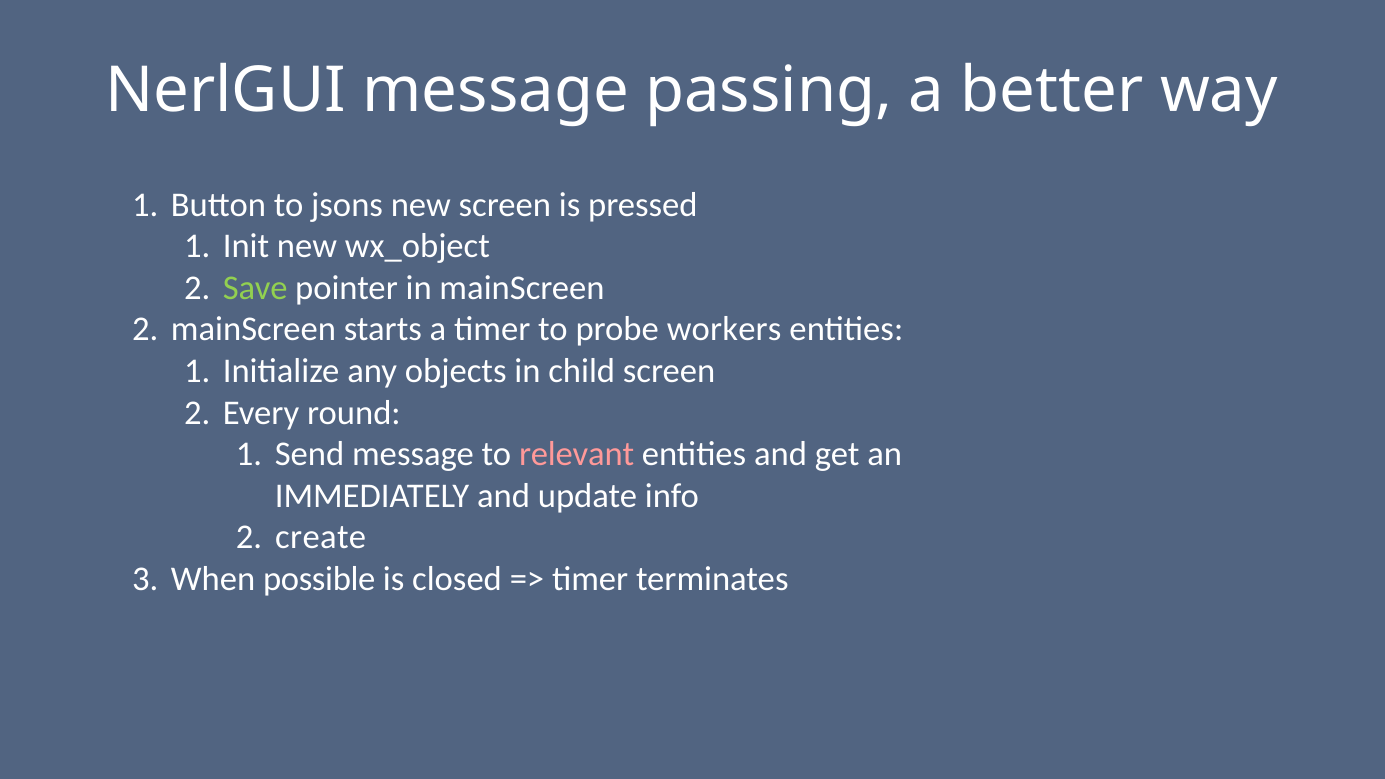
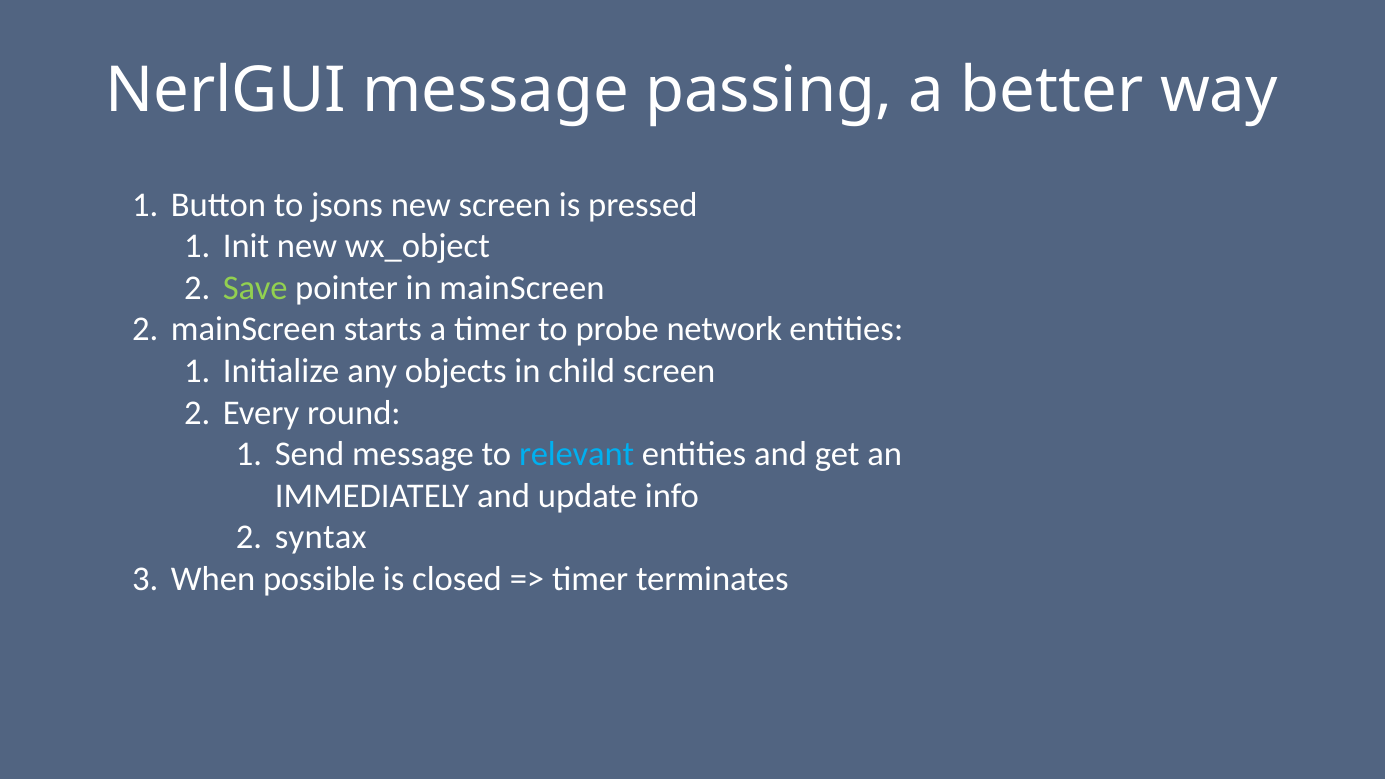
workers: workers -> network (724, 330)
relevant colour: pink -> light blue (577, 454)
create: create -> syntax (321, 537)
